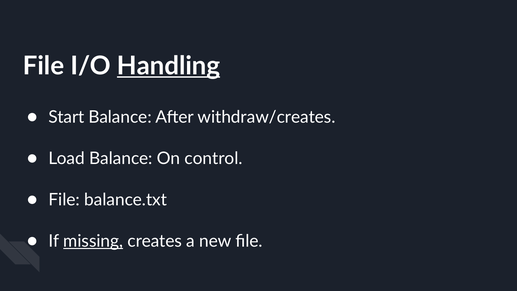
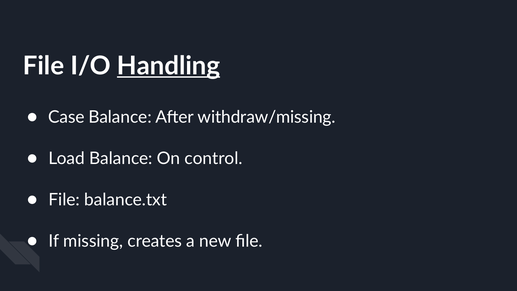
Start: Start -> Case (66, 117)
withdraw/creates: withdraw/creates -> withdraw/missing (267, 117)
missing underline: present -> none (93, 241)
